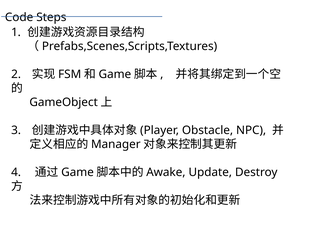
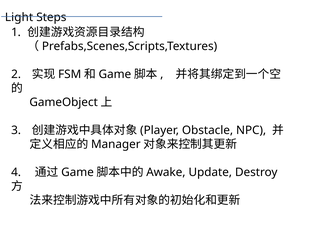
Code: Code -> Light (19, 17)
